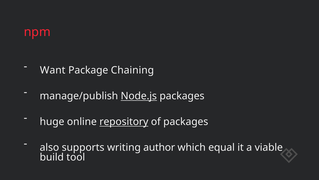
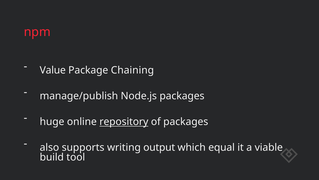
Want: Want -> Value (53, 70)
Node.js underline: present -> none (139, 96)
author: author -> output (159, 147)
